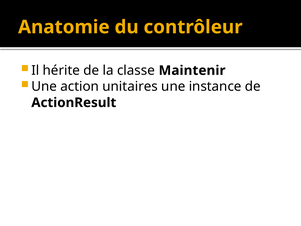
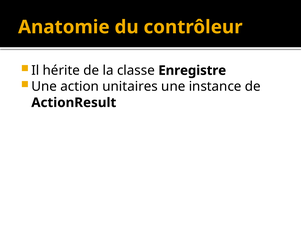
Maintenir: Maintenir -> Enregistre (192, 70)
